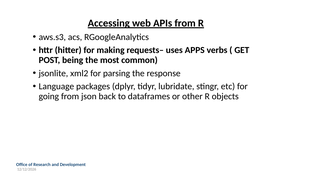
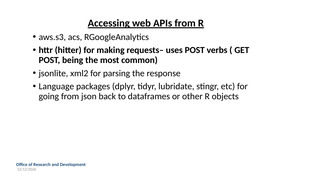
uses APPS: APPS -> POST (195, 50)
